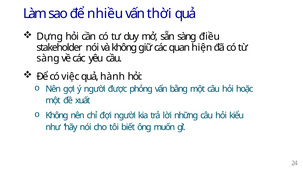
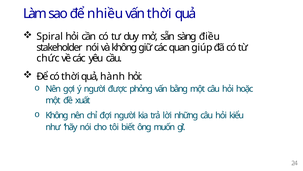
Dựng: Dựng -> Spiral (50, 37)
hiện: hiện -> giúp (202, 47)
sàng: sàng -> chức (48, 58)
có việc: việc -> thời (70, 76)
